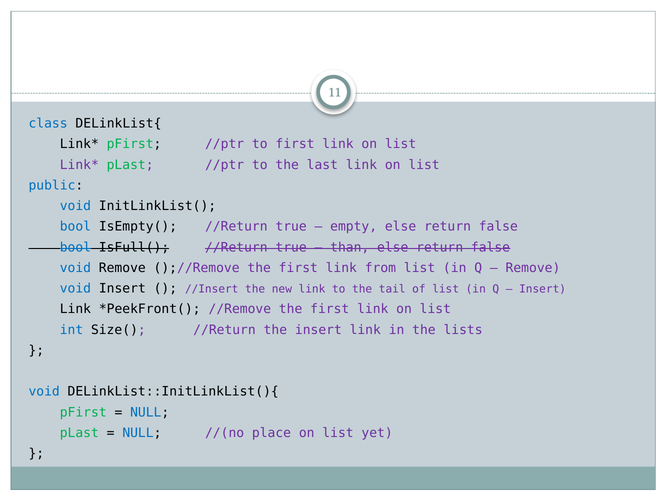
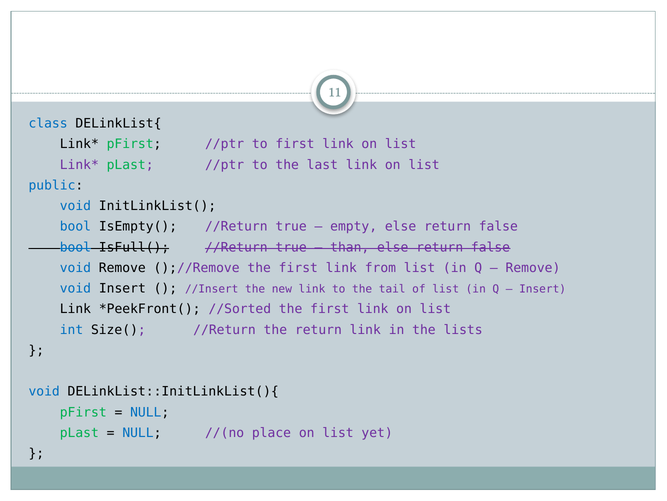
//Remove: //Remove -> //Sorted (240, 309)
the insert: insert -> return (318, 329)
